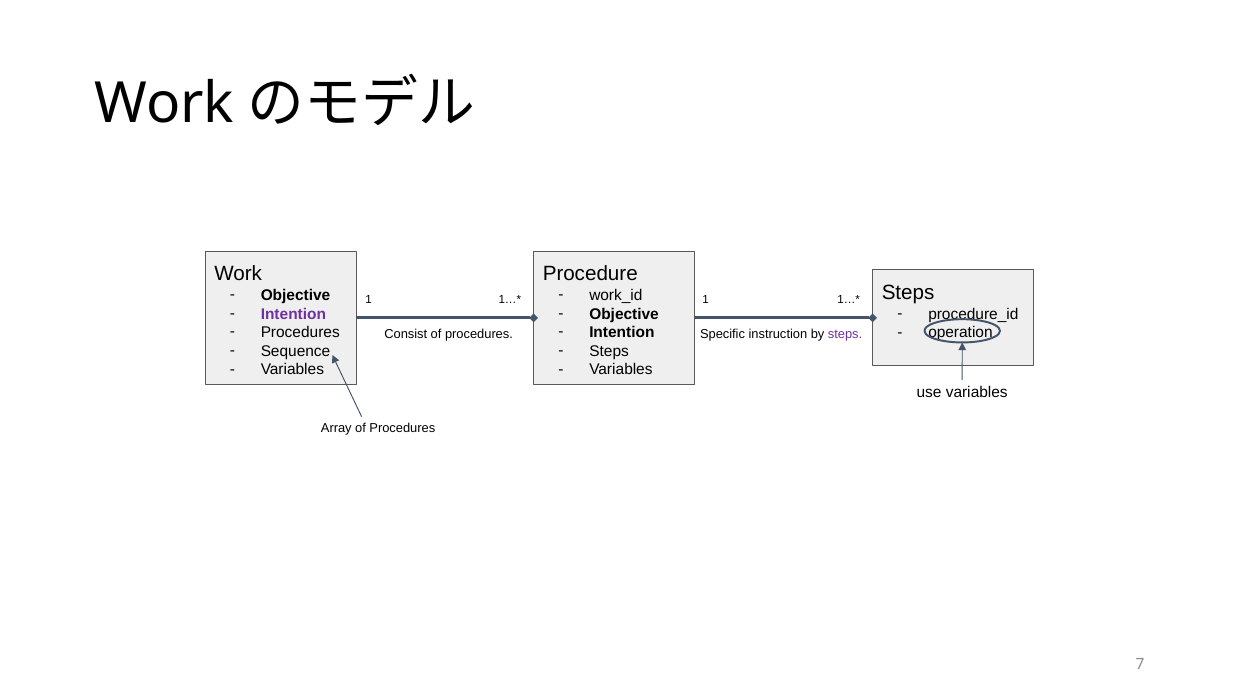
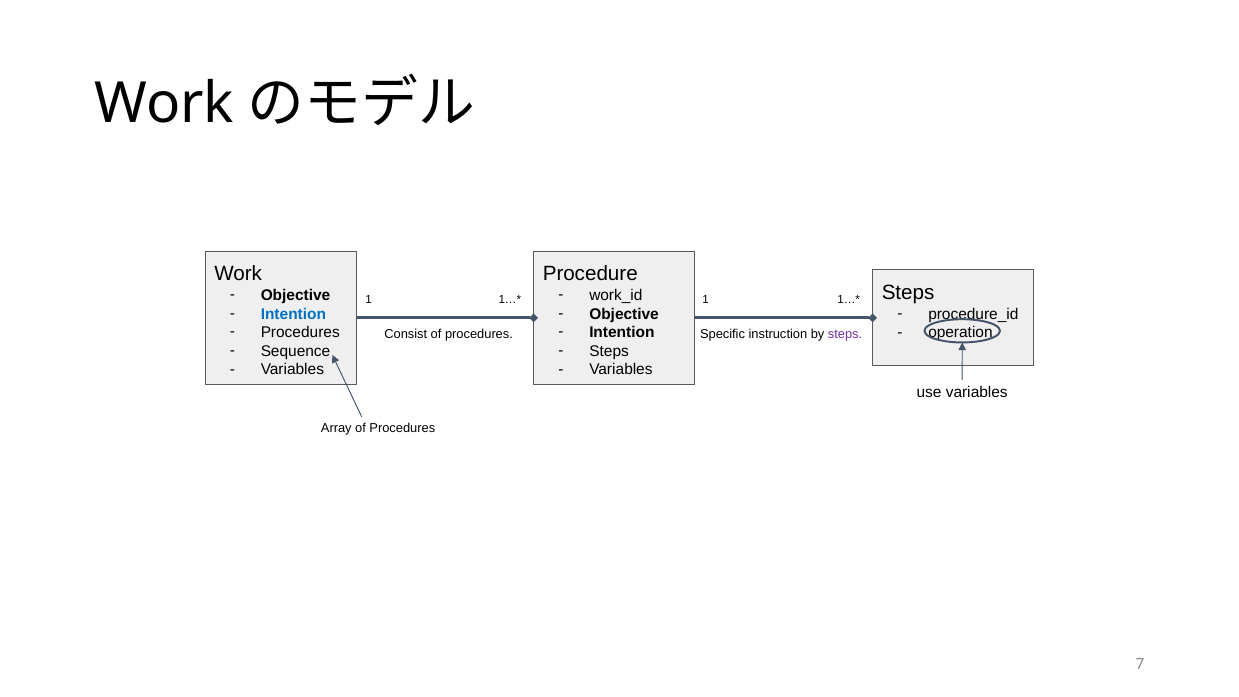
Intention colour: purple -> blue (293, 314)
